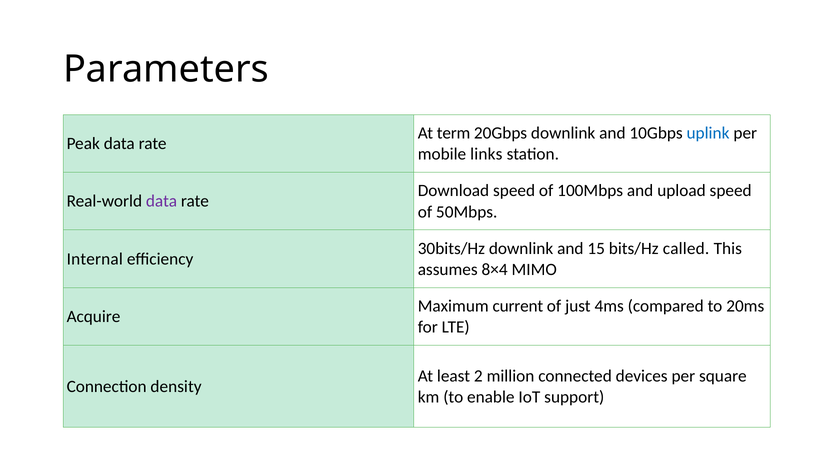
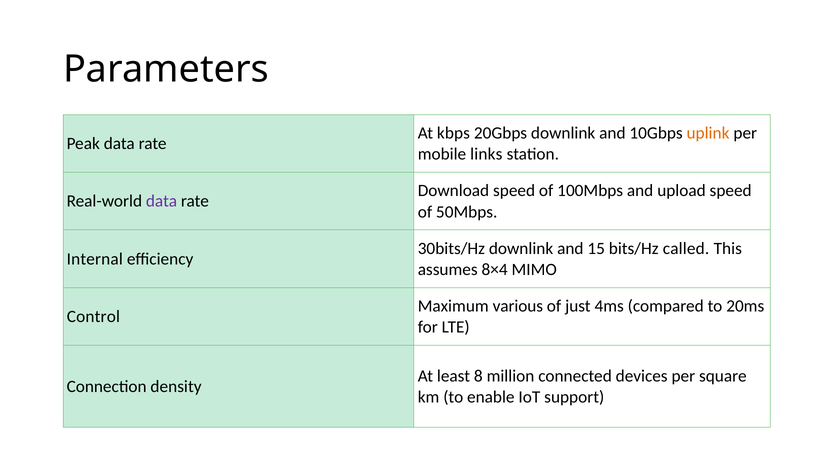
term: term -> kbps (453, 133)
uplink colour: blue -> orange (708, 133)
current: current -> various (518, 306)
Acquire: Acquire -> Control (93, 317)
2: 2 -> 8 (478, 376)
